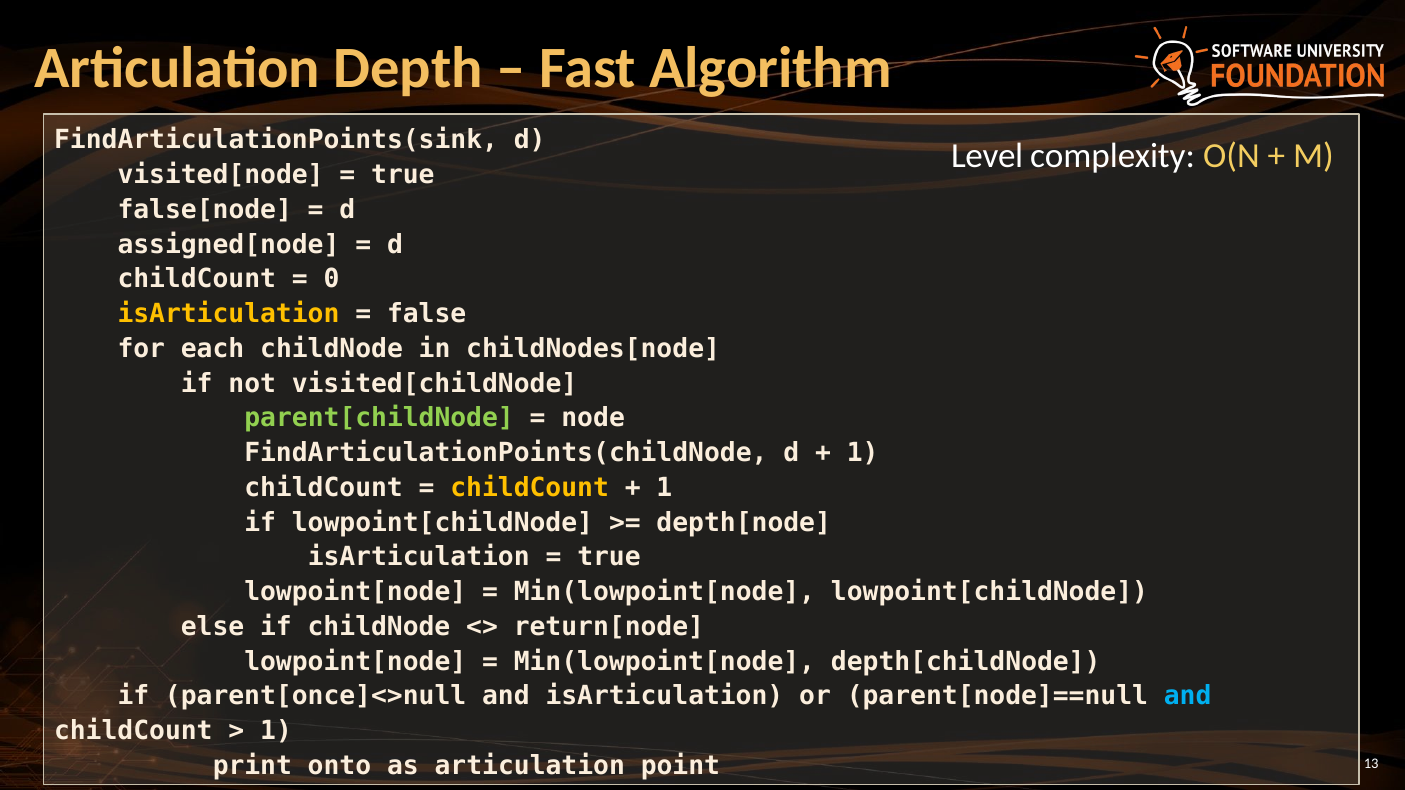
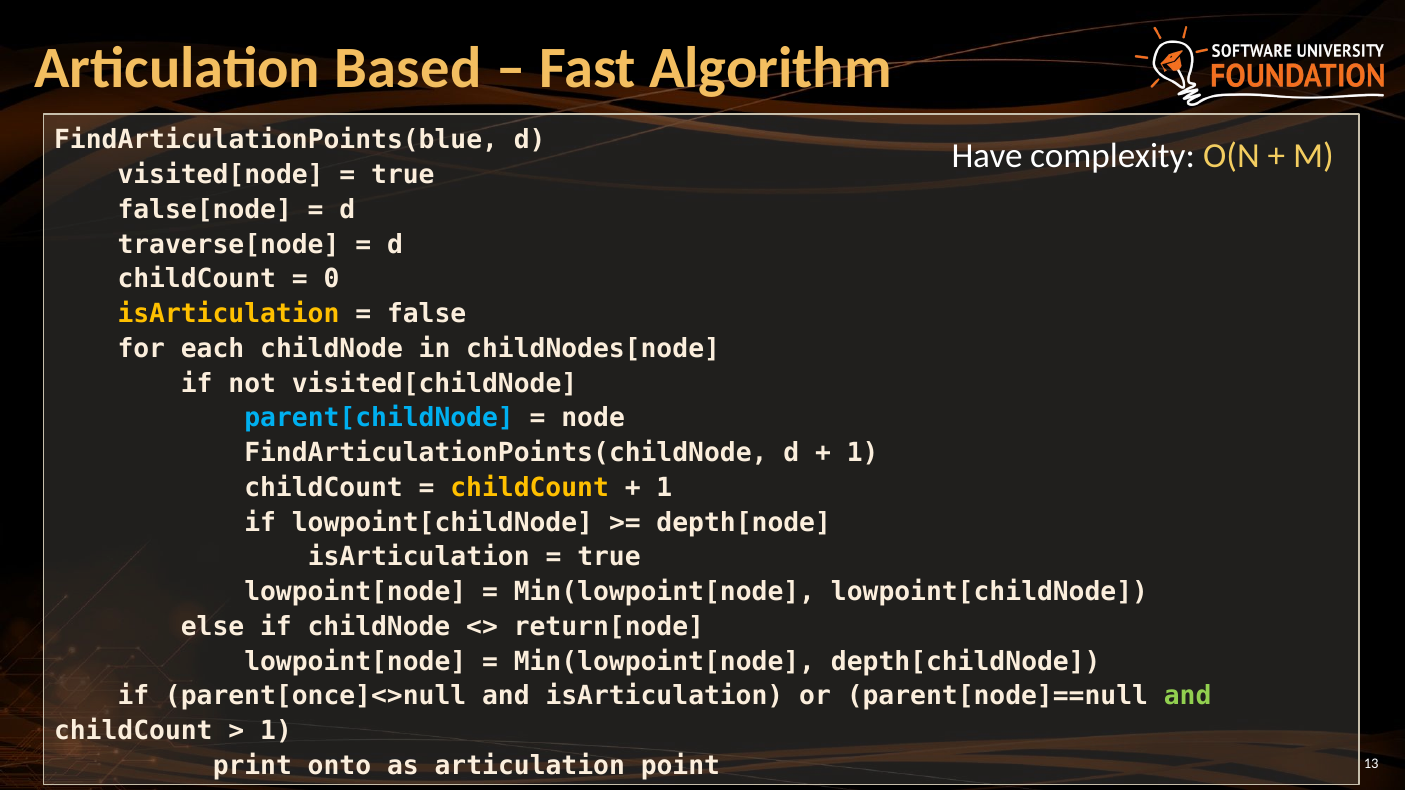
Depth: Depth -> Based (408, 68)
FindArticulationPoints(sink: FindArticulationPoints(sink -> FindArticulationPoints(blue (276, 140)
Level: Level -> Have (987, 156)
assigned[node: assigned[node -> traverse[node (228, 244)
parent[childNode colour: light green -> light blue (379, 418)
and colour: light blue -> light green (1188, 697)
